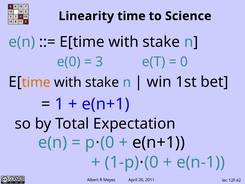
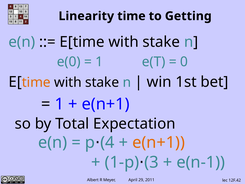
Science: Science -> Getting (188, 16)
3: 3 -> 1 (99, 62)
0: 0 -> 4 (107, 142)
e(n+1 colour: black -> orange (159, 142)
0: 0 -> 3 (152, 162)
